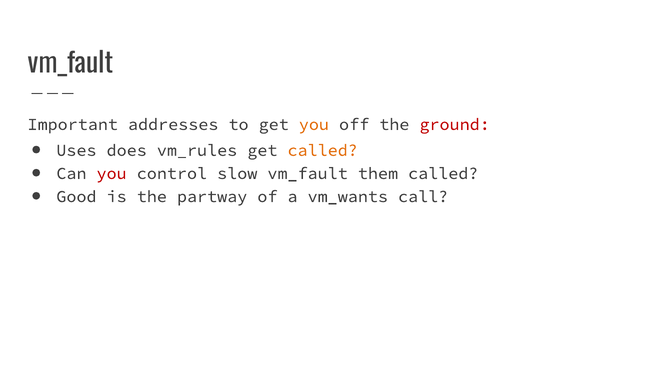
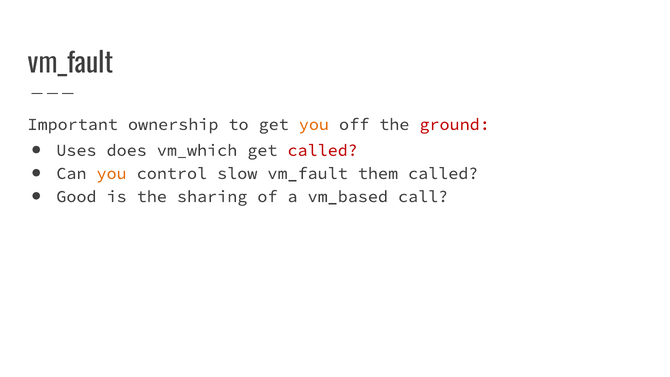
addresses: addresses -> ownership (173, 124)
vm_rules: vm_rules -> vm_which (197, 150)
called colour: orange -> red (323, 150)
you colour: red -> orange (112, 173)
partway: partway -> sharing (212, 196)
vm_wants: vm_wants -> vm_based (348, 196)
